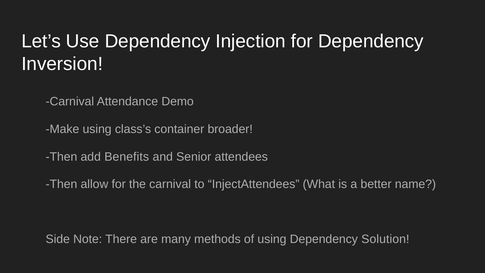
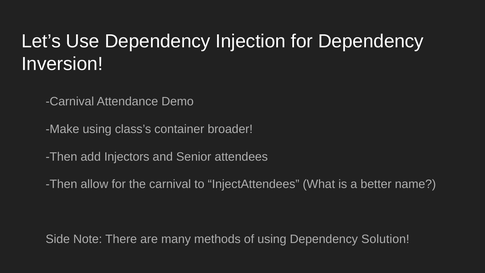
Benefits: Benefits -> Injectors (127, 157)
